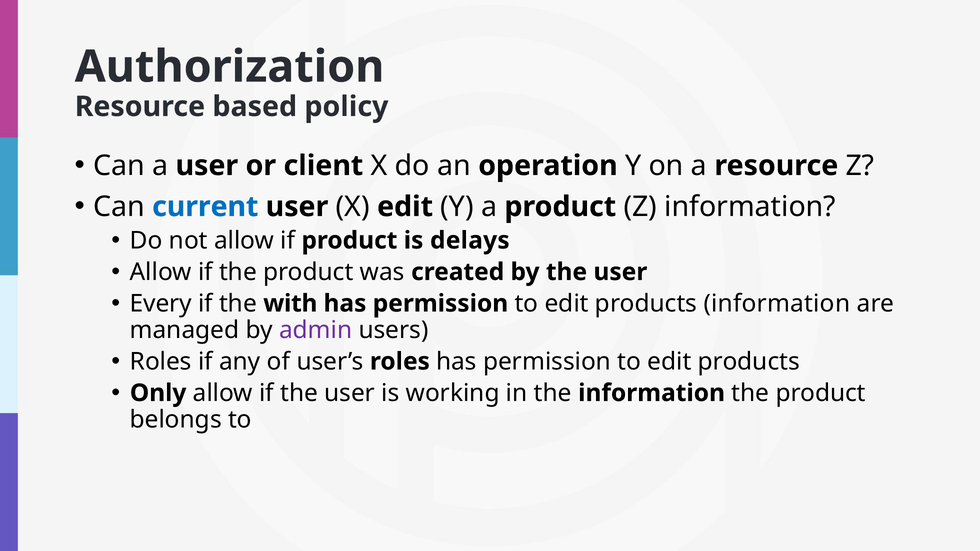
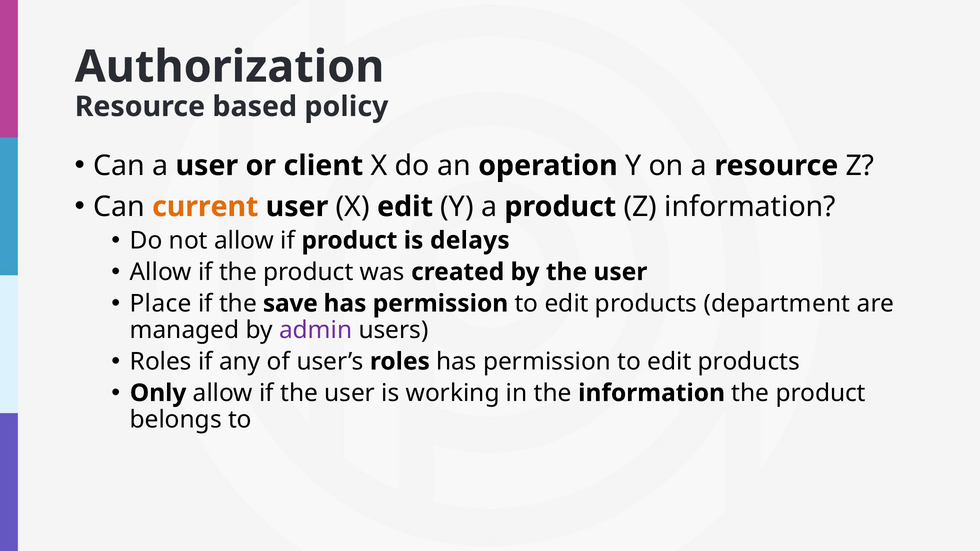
current colour: blue -> orange (205, 207)
Every: Every -> Place (161, 304)
with: with -> save (290, 304)
products information: information -> department (777, 304)
